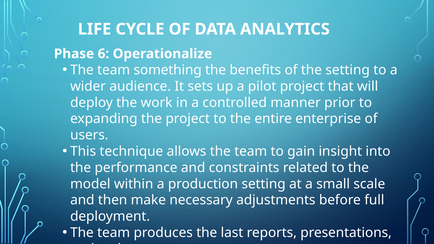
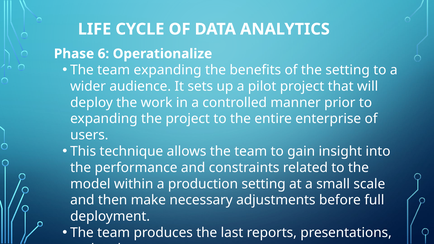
team something: something -> expanding (168, 70)
